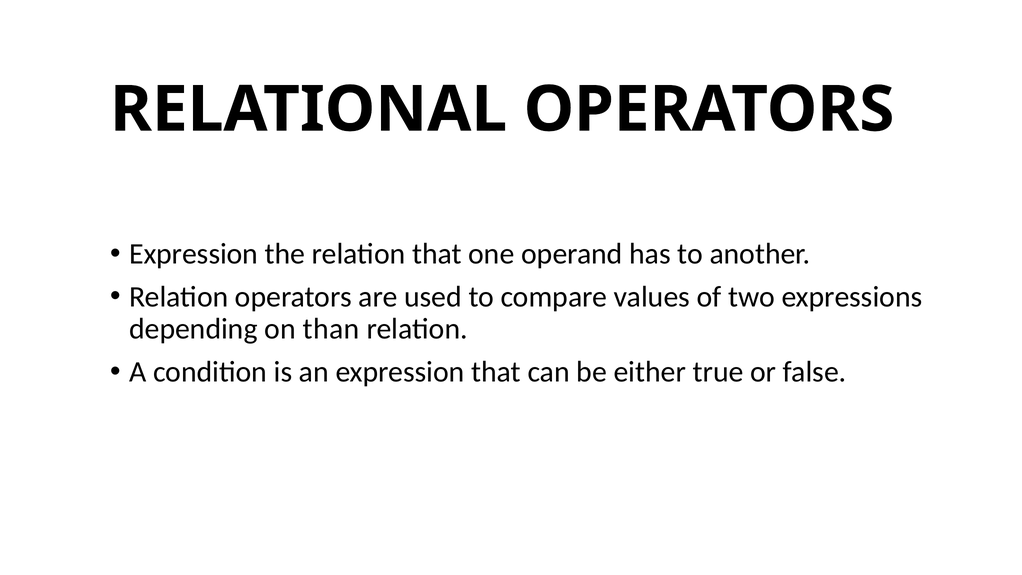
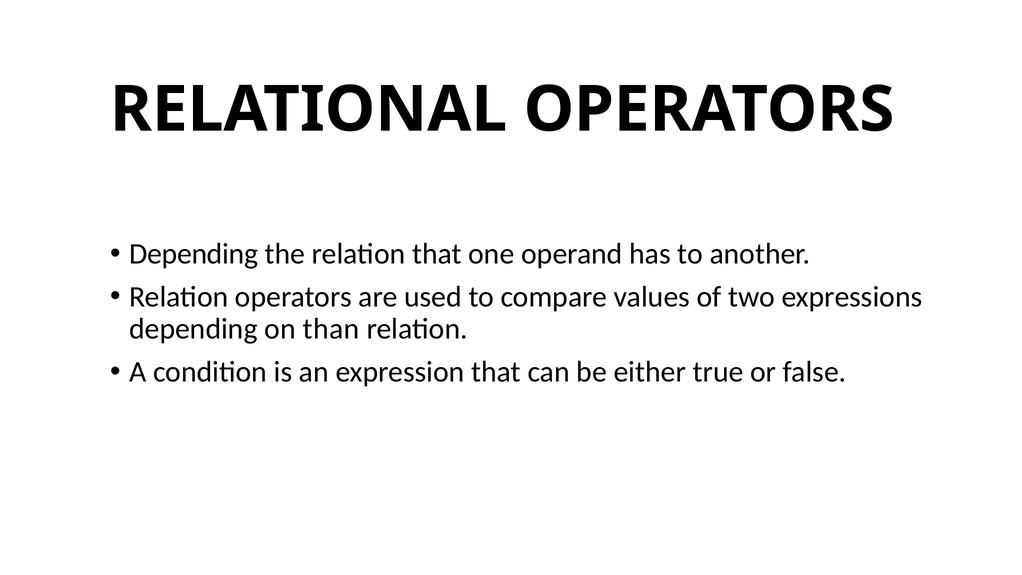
Expression: Expression -> Depending (194, 254)
